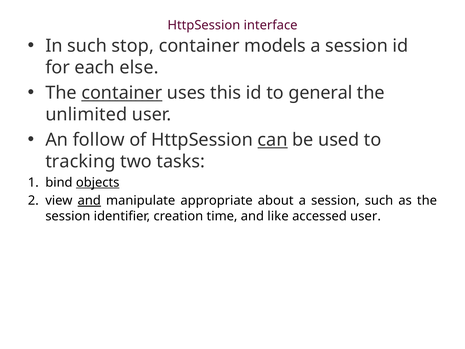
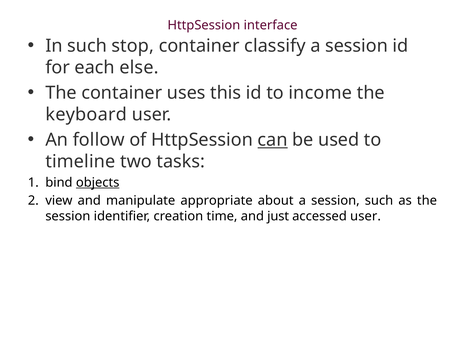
models: models -> classify (275, 46)
container underline: present -> none (122, 93)
general: general -> income (320, 93)
unlimited: unlimited -> keyboard (86, 115)
tracking: tracking -> timeline (80, 162)
and underline: present -> none (89, 200)
like: like -> just (278, 216)
